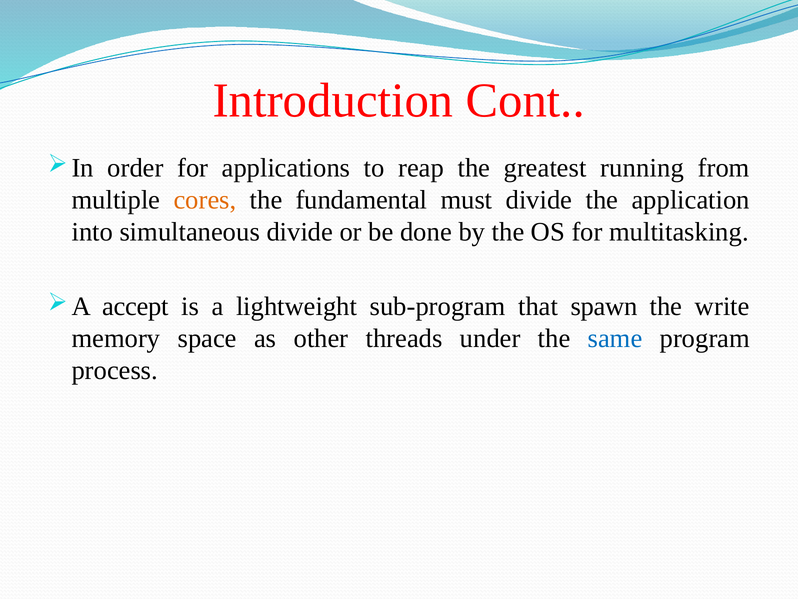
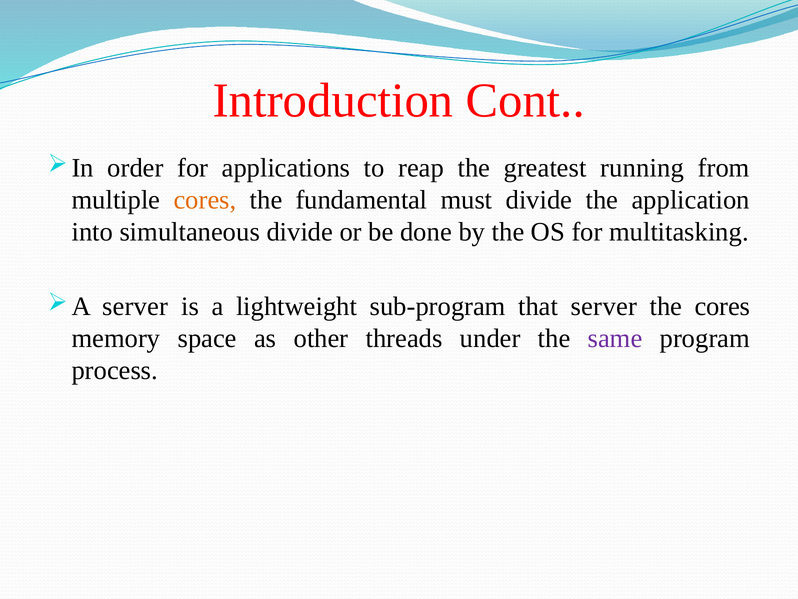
accept: accept -> server (135, 306)
that spawn: spawn -> server (604, 306)
the write: write -> cores (722, 306)
same colour: blue -> purple (615, 338)
